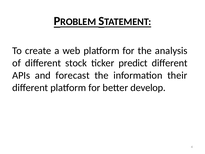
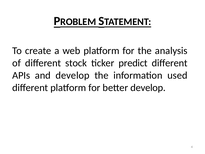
and forecast: forecast -> develop (73, 75)
their: their -> used (177, 75)
